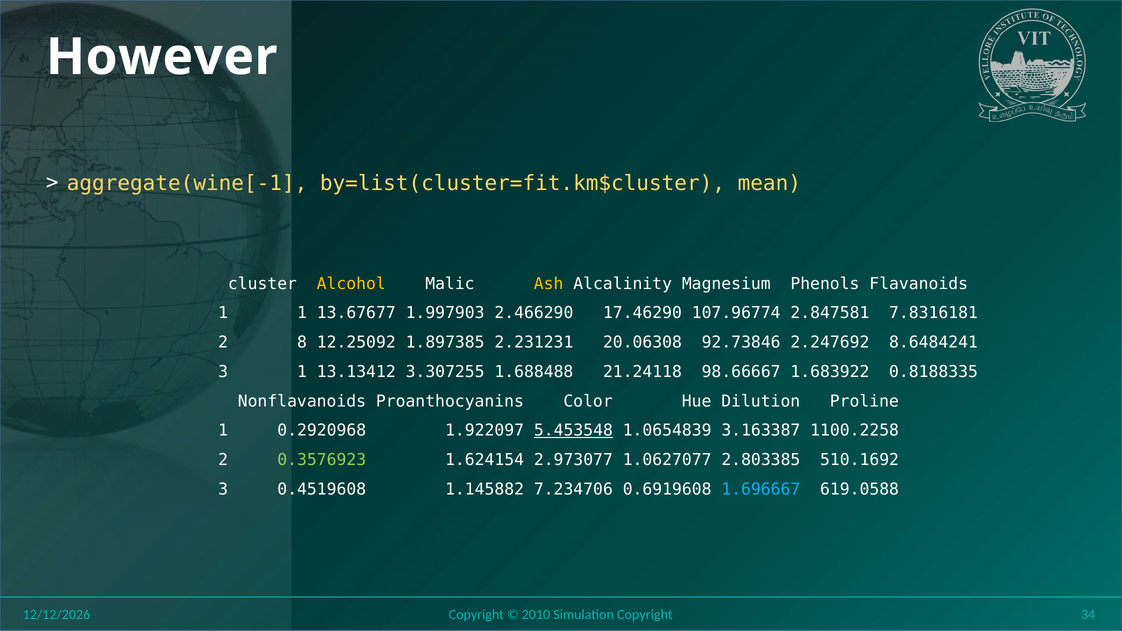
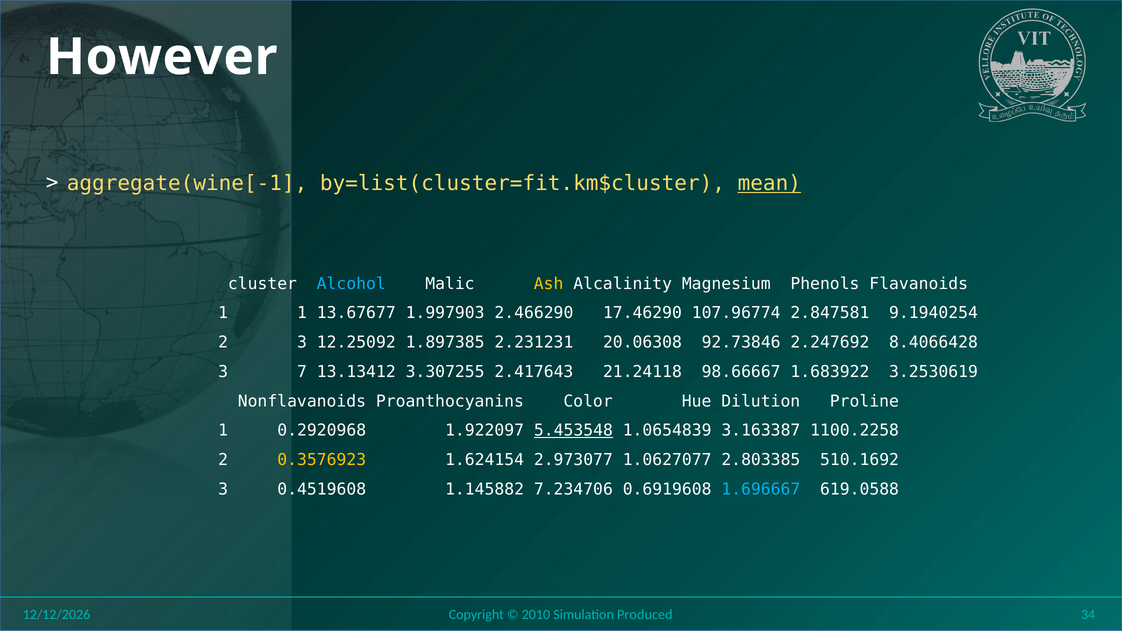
mean underline: none -> present (769, 183)
Alcohol colour: yellow -> light blue (351, 284)
7.8316181: 7.8316181 -> 9.1940254 (933, 313)
2 8: 8 -> 3 (302, 342)
8.6484241: 8.6484241 -> 8.4066428 (933, 342)
3 1: 1 -> 7 (302, 372)
1.688488: 1.688488 -> 2.417643 (534, 372)
0.8188335: 0.8188335 -> 3.2530619 (933, 372)
0.3576923 colour: light green -> yellow (322, 460)
Simulation Copyright: Copyright -> Produced (645, 615)
